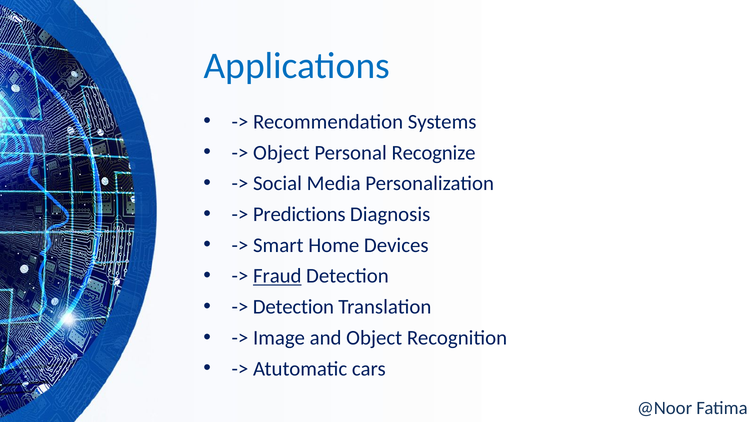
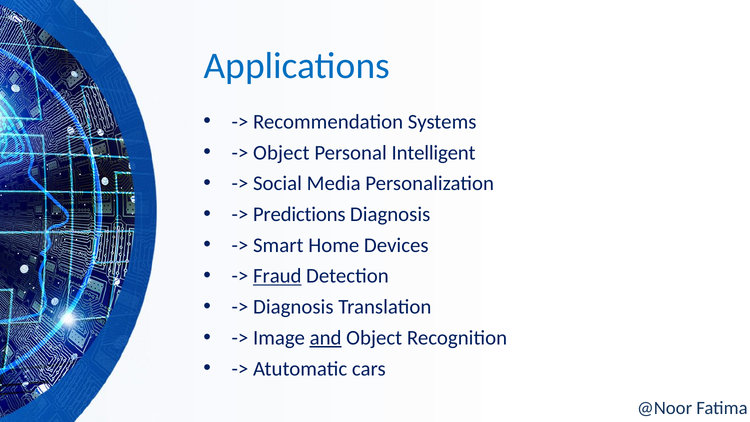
Recognize: Recognize -> Intelligent (434, 153)
Detection: Detection -> Diagnosis (293, 307)
and underline: none -> present (326, 338)
